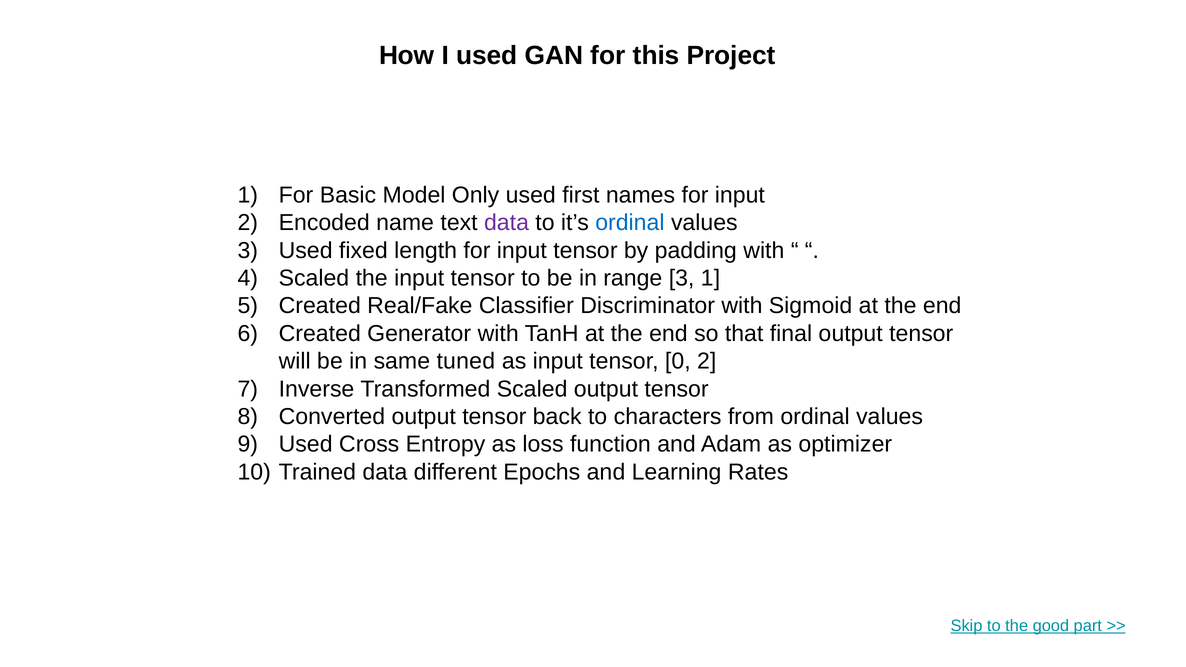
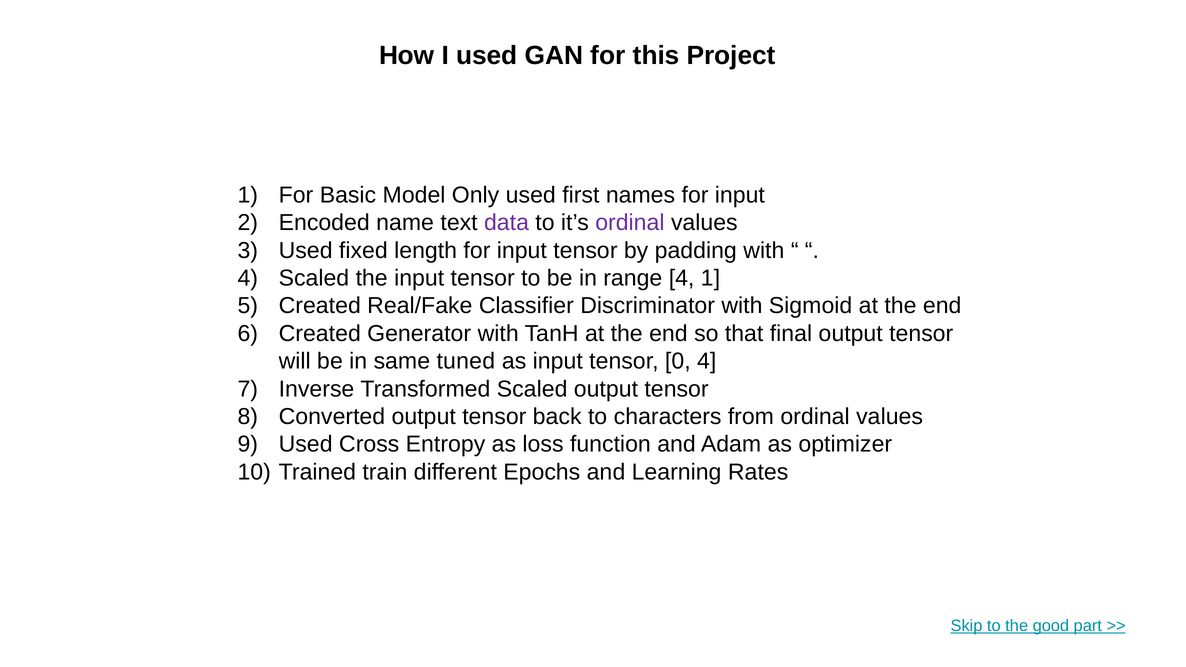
ordinal colour: blue -> purple (630, 223)
range 3: 3 -> 4 (682, 278)
0 2: 2 -> 4 (707, 361)
Trained data: data -> train (385, 472)
